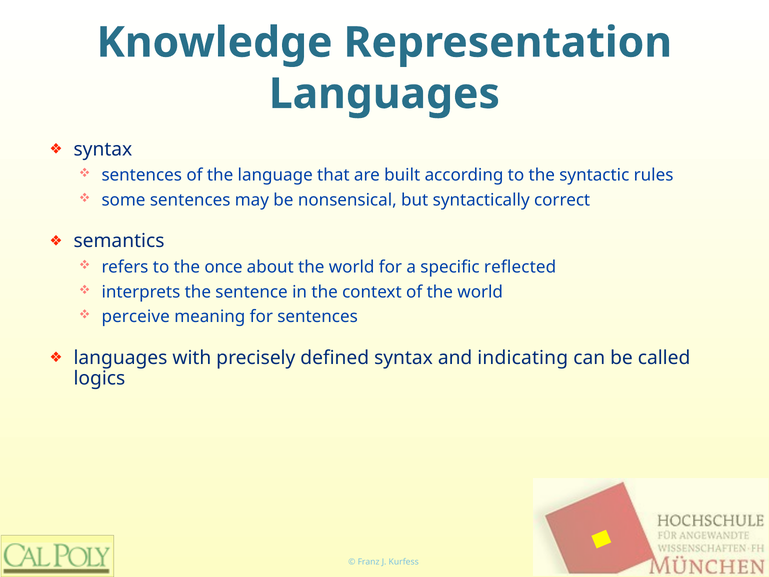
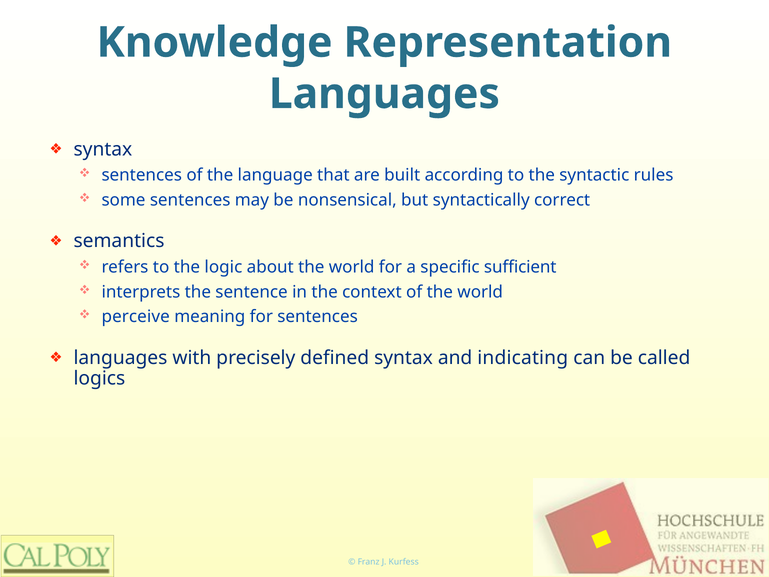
once: once -> logic (223, 267)
reflected: reflected -> sufficient (520, 267)
